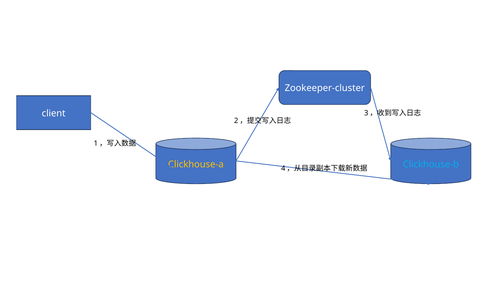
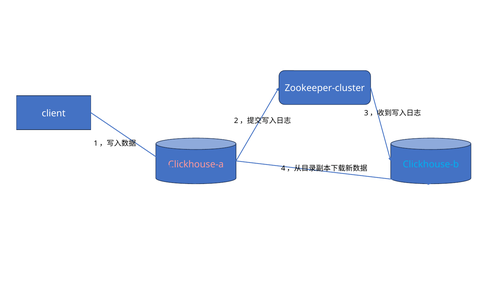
Clickhouse-a colour: yellow -> pink (196, 164)
